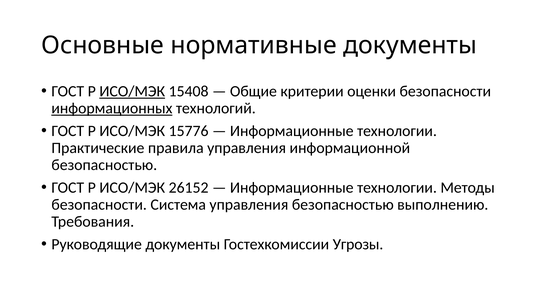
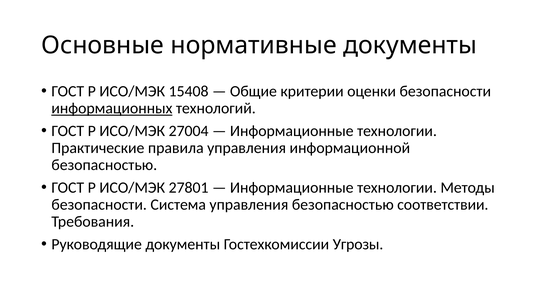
ИСО/МЭК underline: present -> none (132, 91)
15776: 15776 -> 27004 (189, 131)
26152: 26152 -> 27801 (189, 188)
выполнению: выполнению -> соответствии (443, 205)
